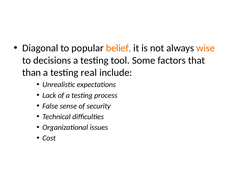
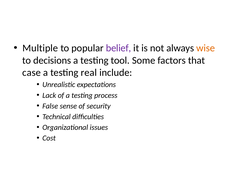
Diagonal: Diagonal -> Multiple (40, 48)
belief colour: orange -> purple (119, 48)
than: than -> case (32, 72)
